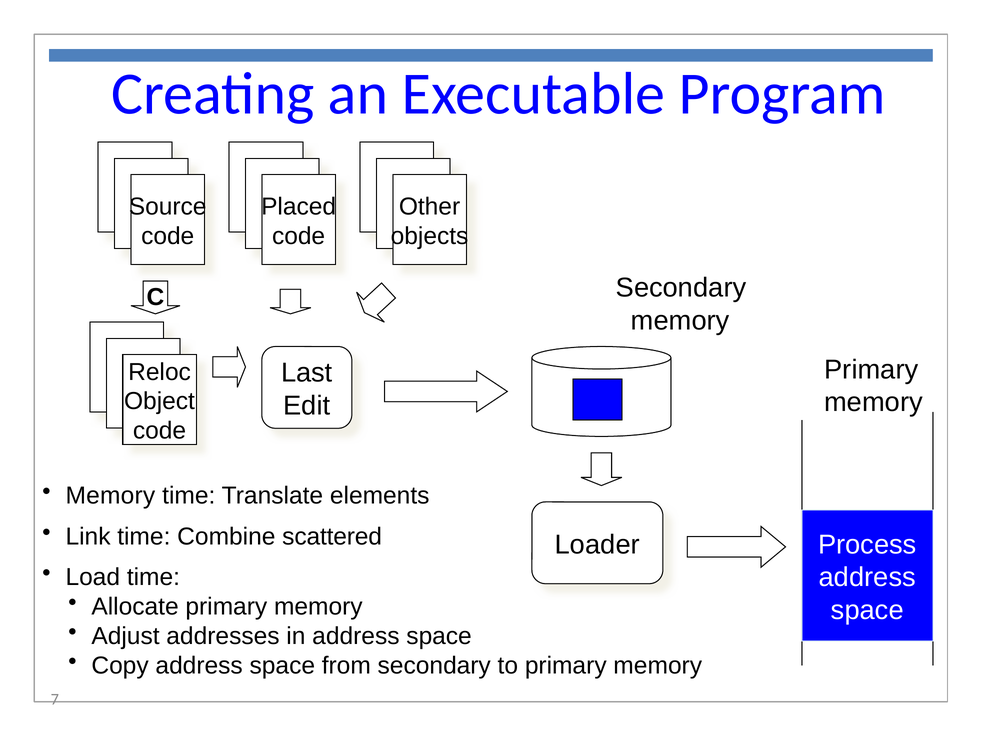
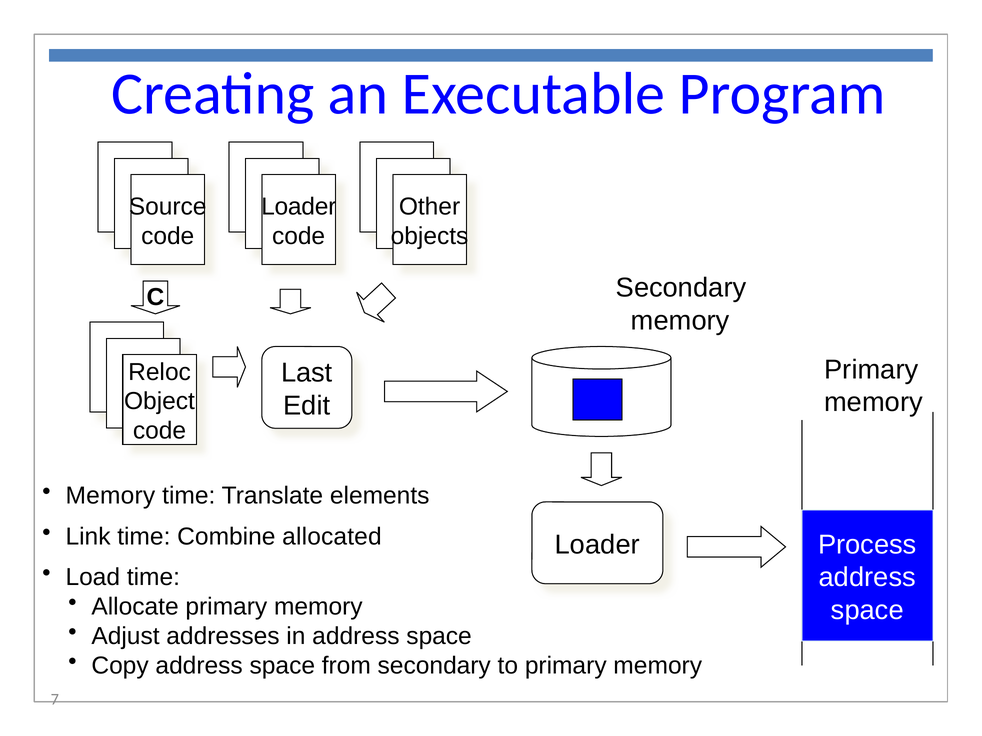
Placed: Placed -> Loader (299, 207)
scattered: scattered -> allocated (332, 537)
